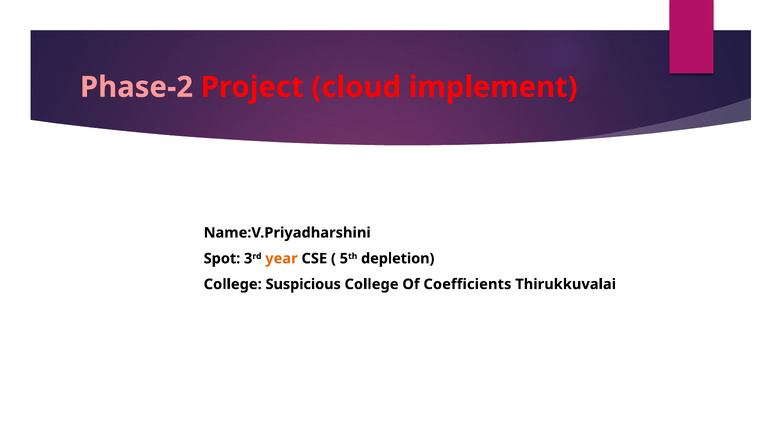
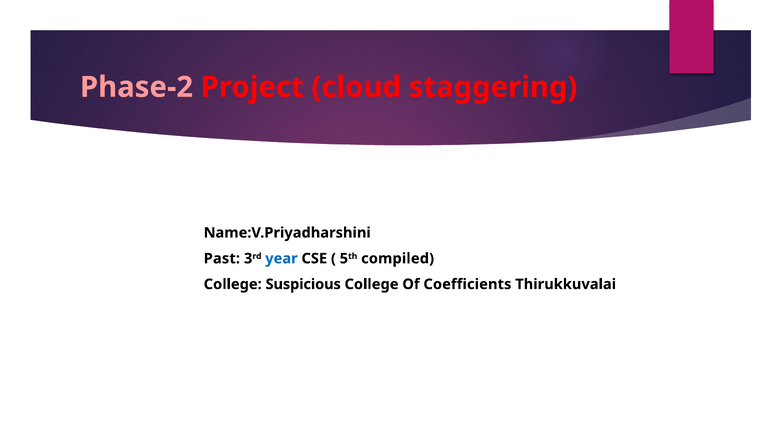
implement: implement -> staggering (493, 87)
Spot: Spot -> Past (222, 258)
year colour: orange -> blue (281, 258)
depletion: depletion -> compiled (398, 258)
